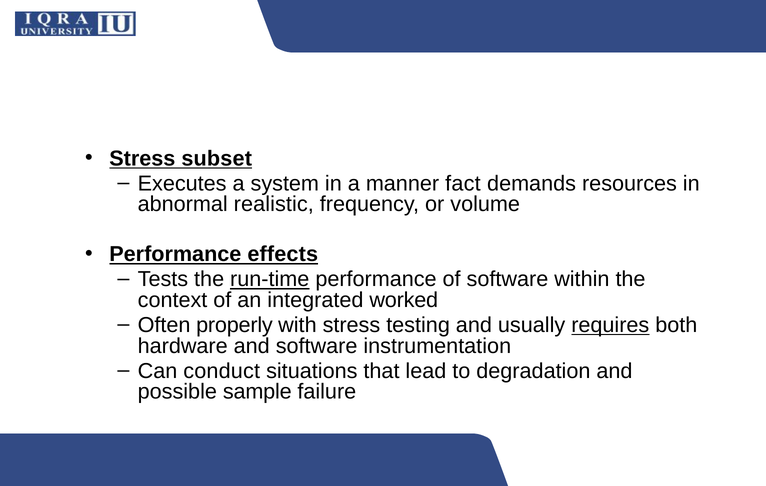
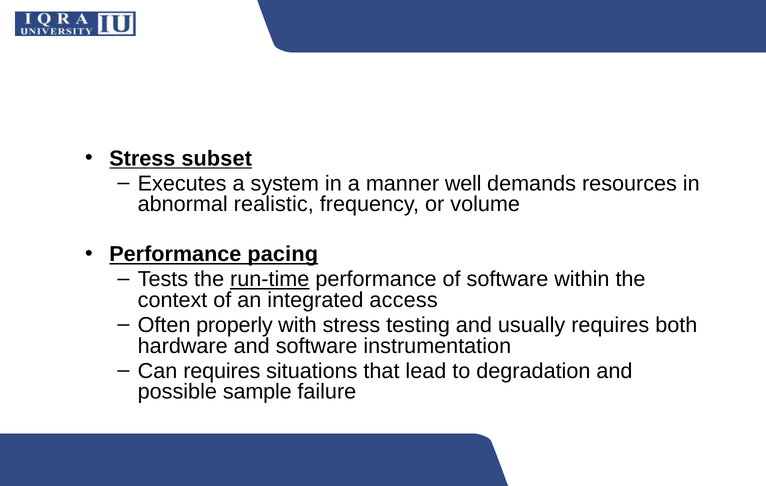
fact: fact -> well (463, 184)
effects: effects -> pacing (283, 254)
worked: worked -> access (404, 300)
requires underline: present -> none (610, 325)
Can conduct: conduct -> requires (222, 371)
